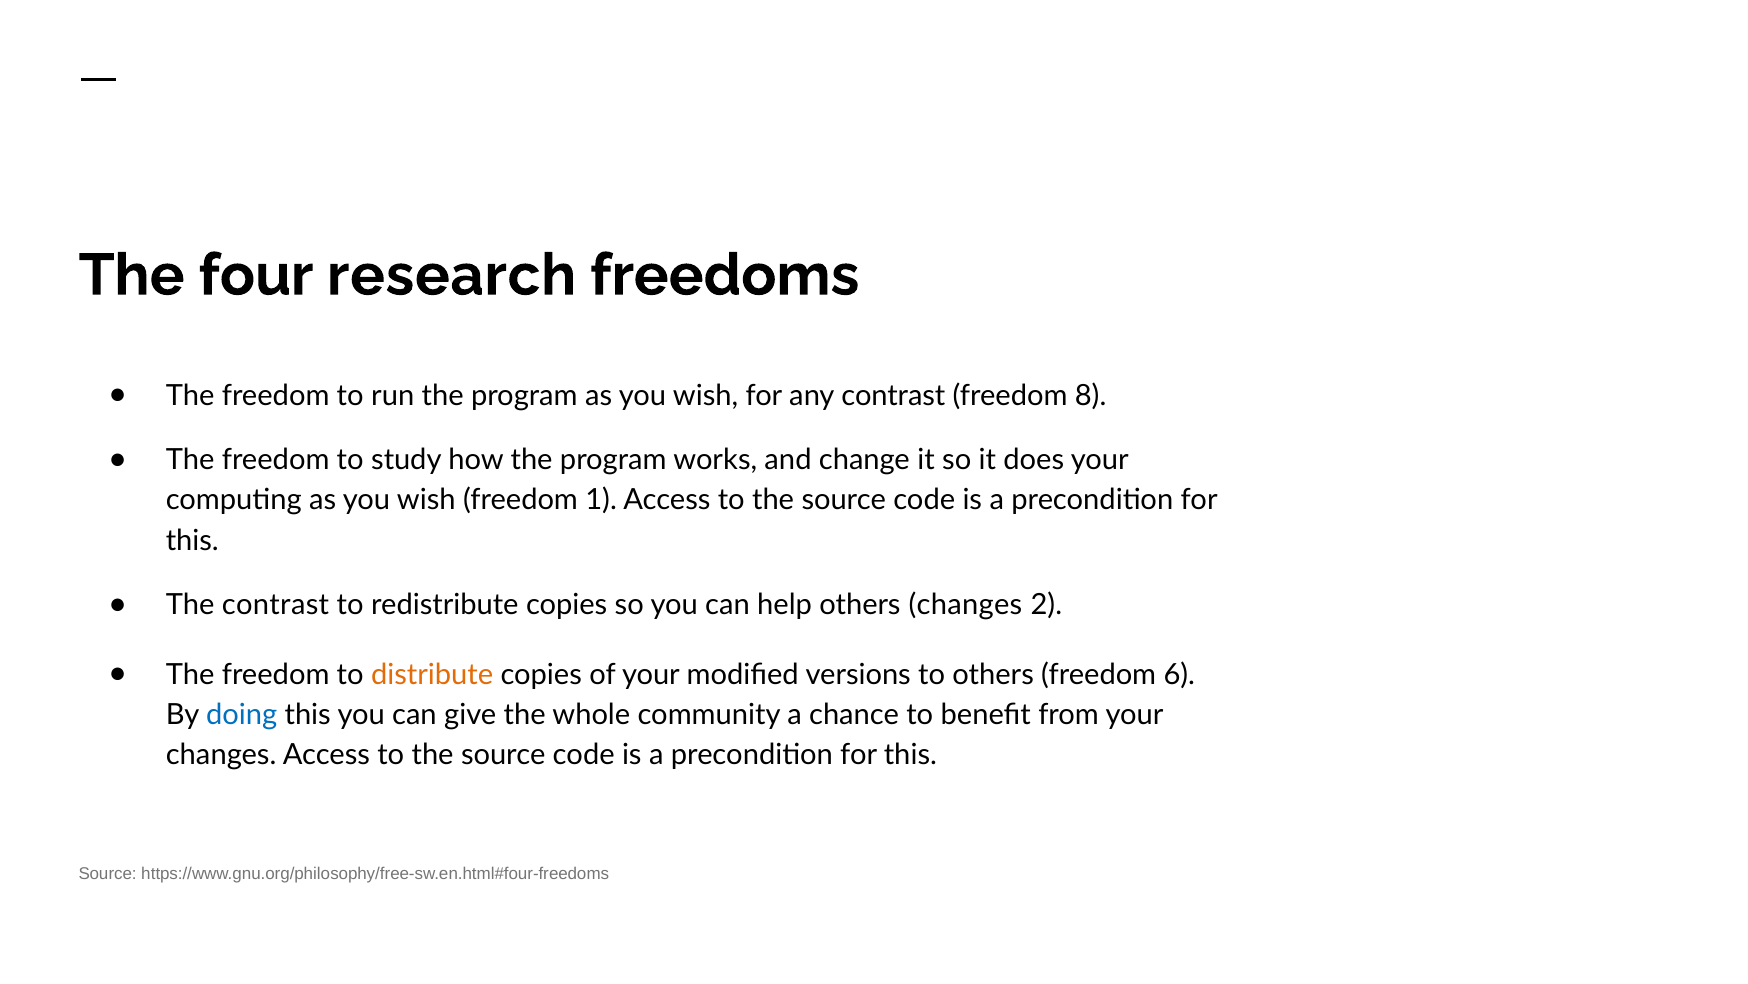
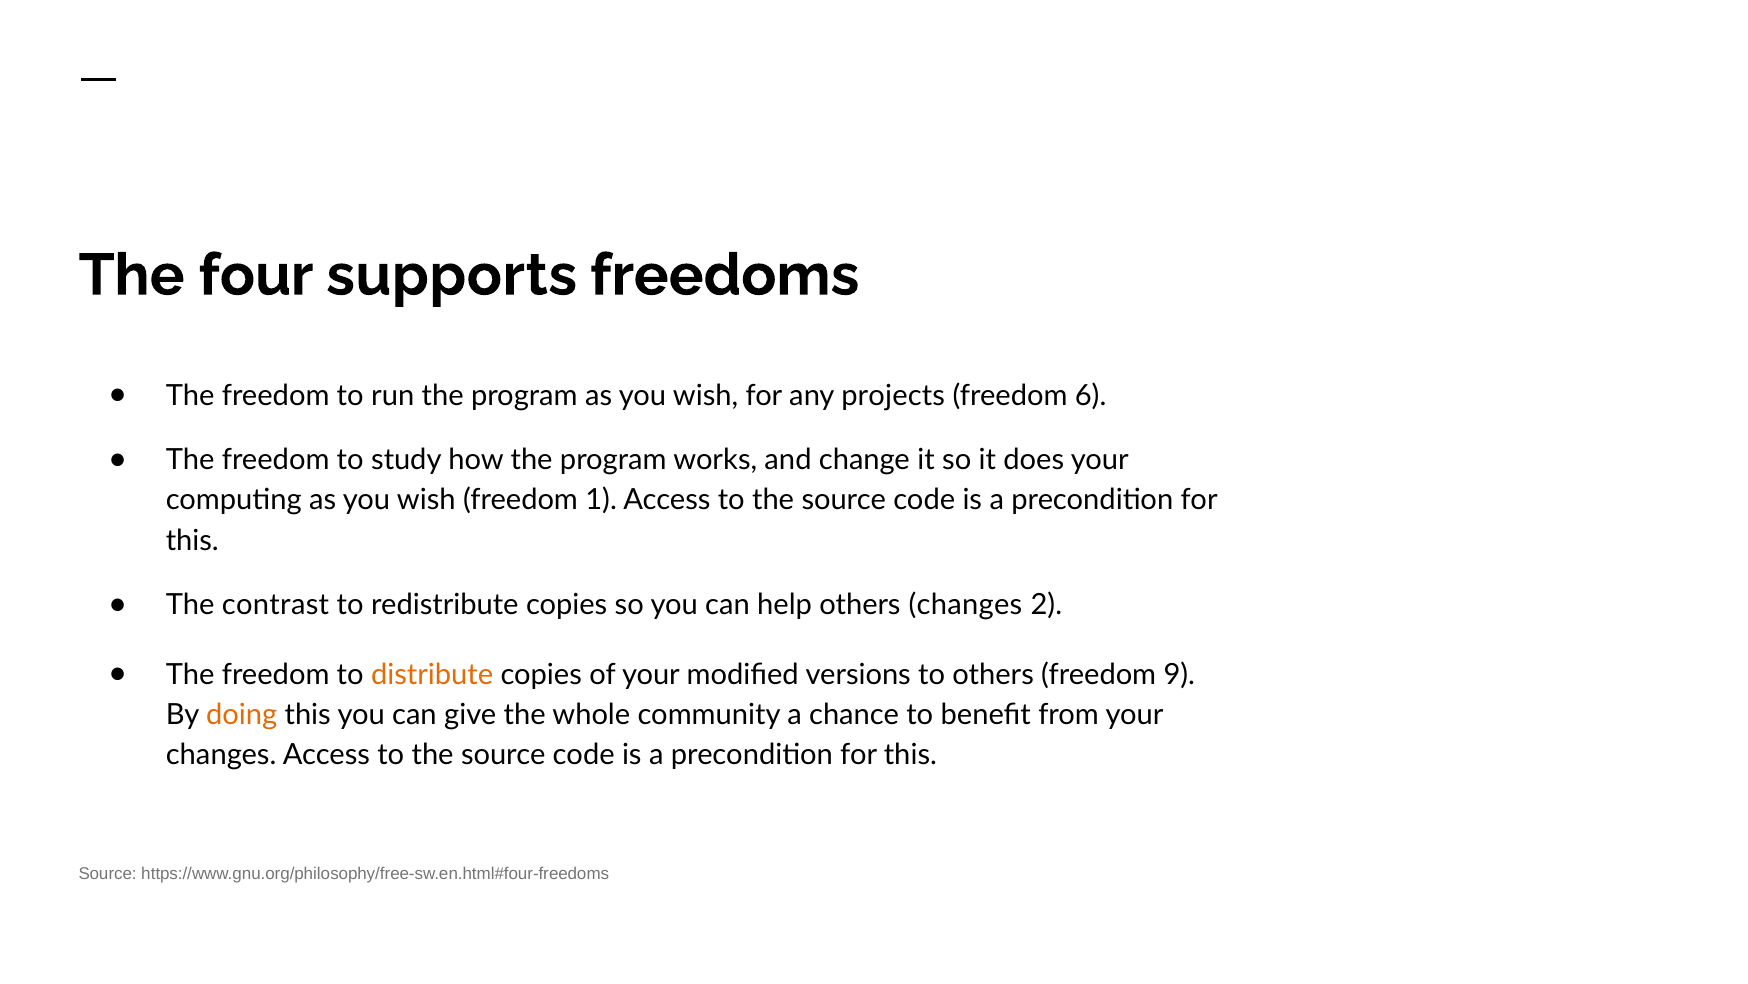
research: research -> supports (452, 275)
any contrast: contrast -> projects (893, 395)
8: 8 -> 6 (1091, 395)
6: 6 -> 9 (1179, 674)
doing colour: blue -> orange (242, 714)
